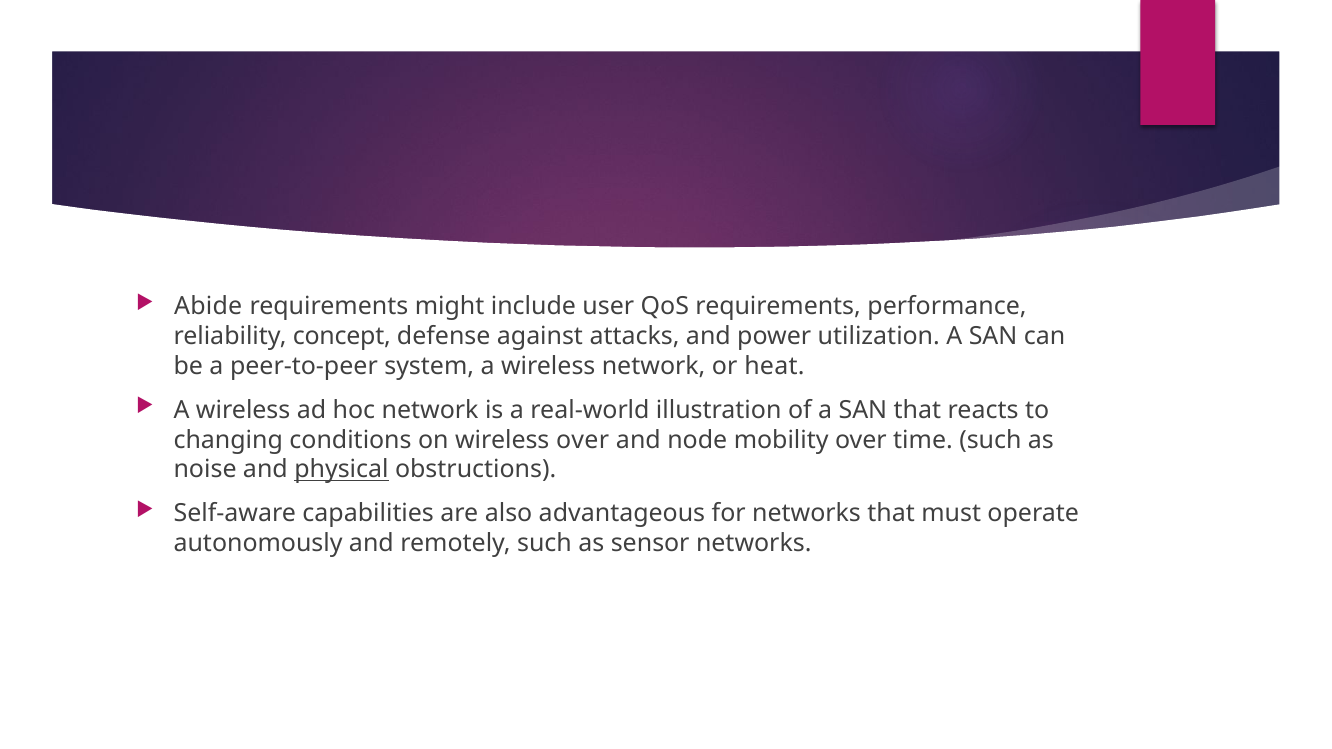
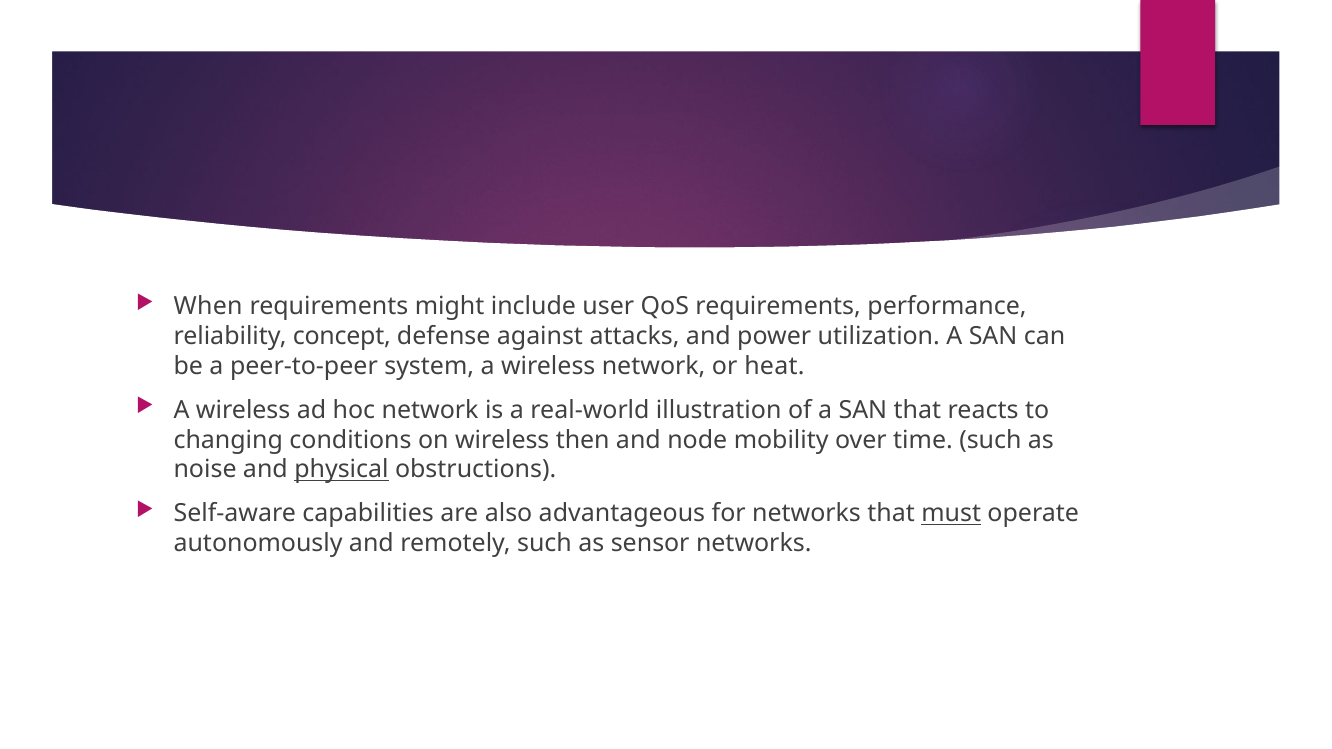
Abide: Abide -> When (208, 306)
wireless over: over -> then (583, 440)
must underline: none -> present (951, 514)
